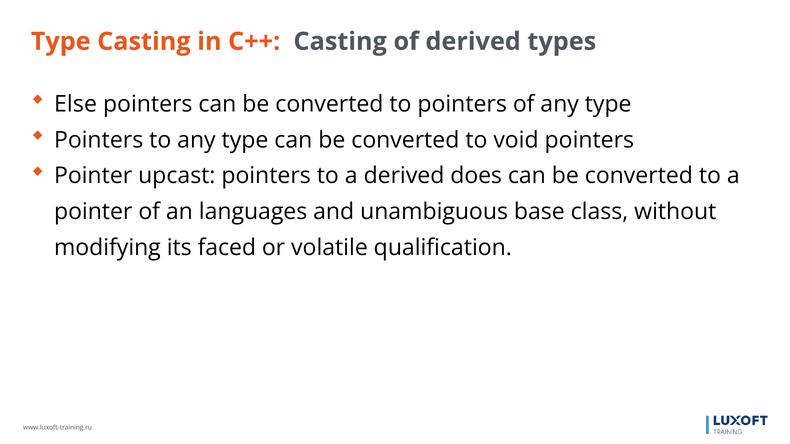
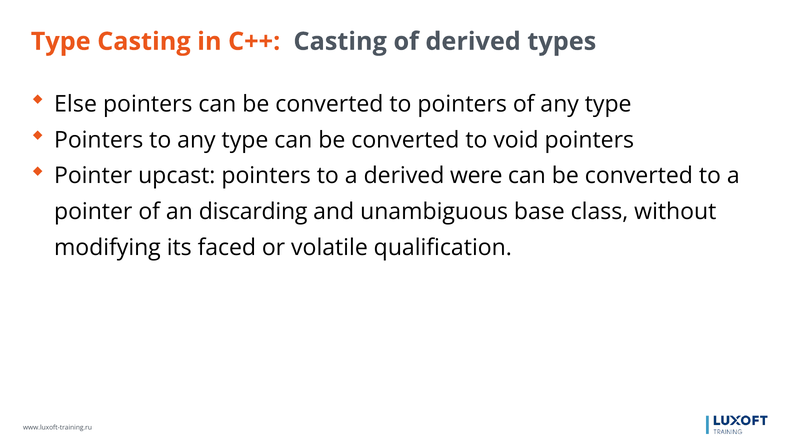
does: does -> were (476, 176)
languages: languages -> discarding (253, 212)
